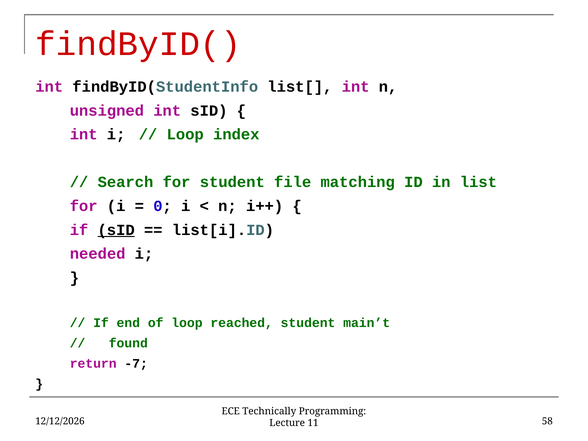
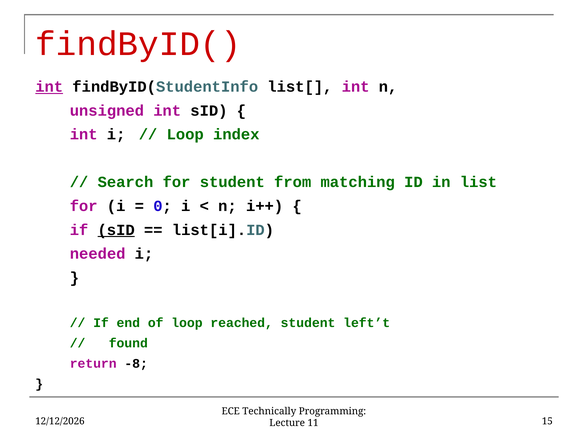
int underline: none -> present (49, 87)
file: file -> from (293, 182)
main’t: main’t -> left’t (367, 323)
-7: -7 -> -8 (136, 363)
58: 58 -> 15 (547, 421)
